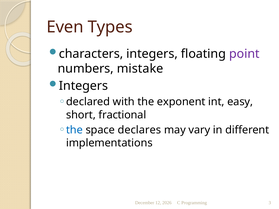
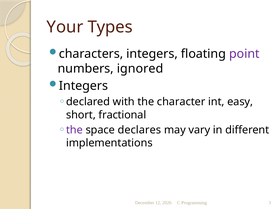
Even: Even -> Your (65, 27)
mistake: mistake -> ignored (140, 69)
exponent: exponent -> character (181, 102)
the colour: blue -> purple (74, 130)
